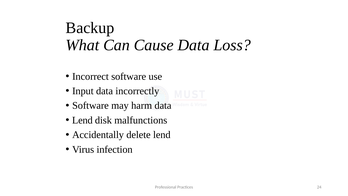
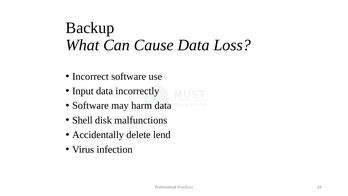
Lend: Lend -> Shell (82, 120)
